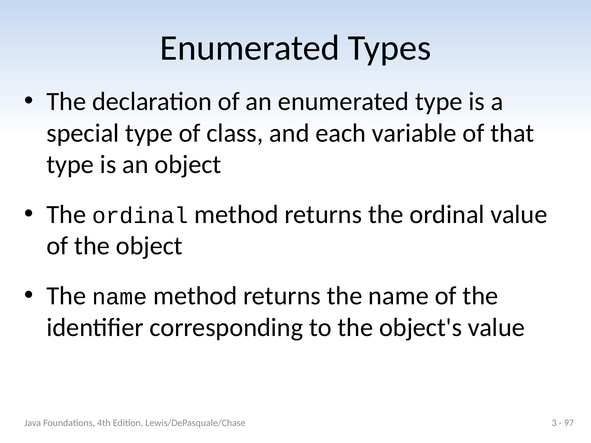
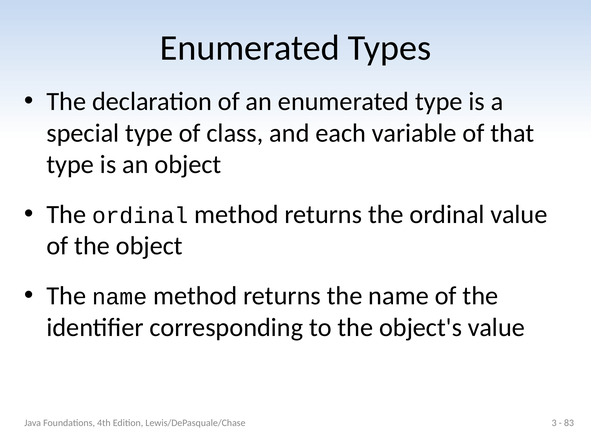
97: 97 -> 83 (569, 423)
